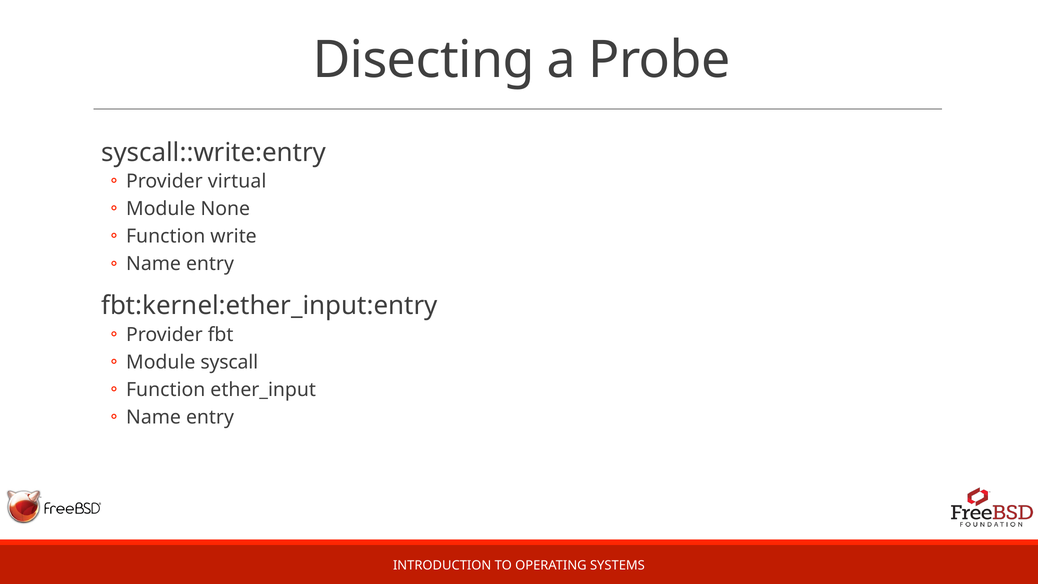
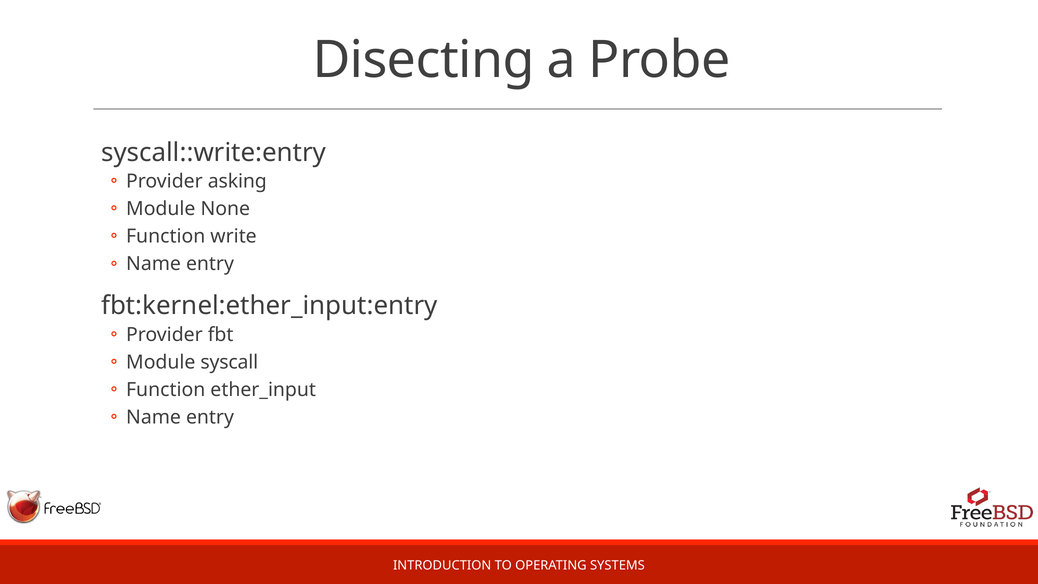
virtual: virtual -> asking (237, 181)
